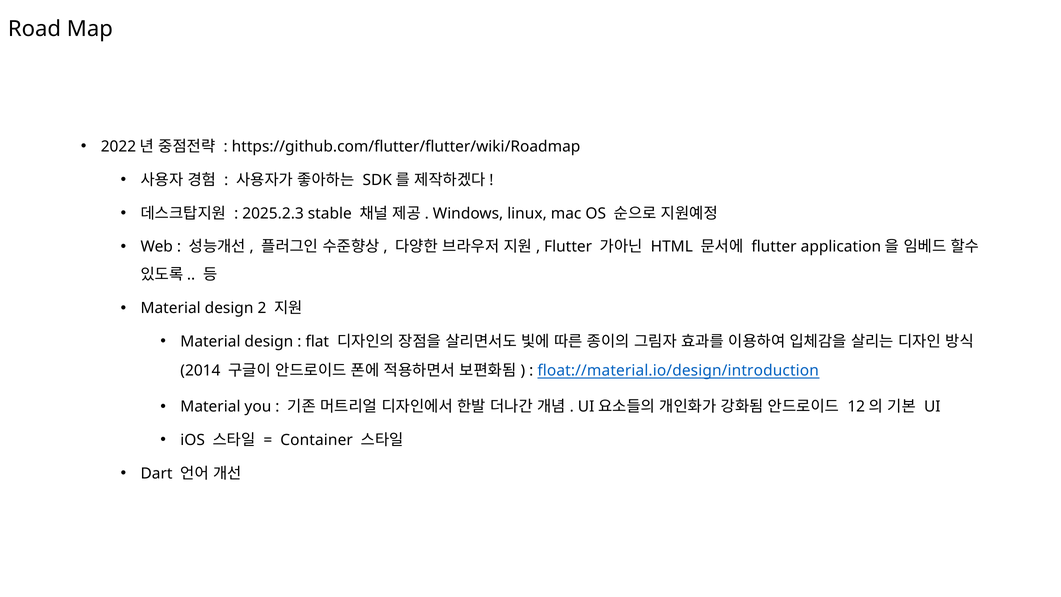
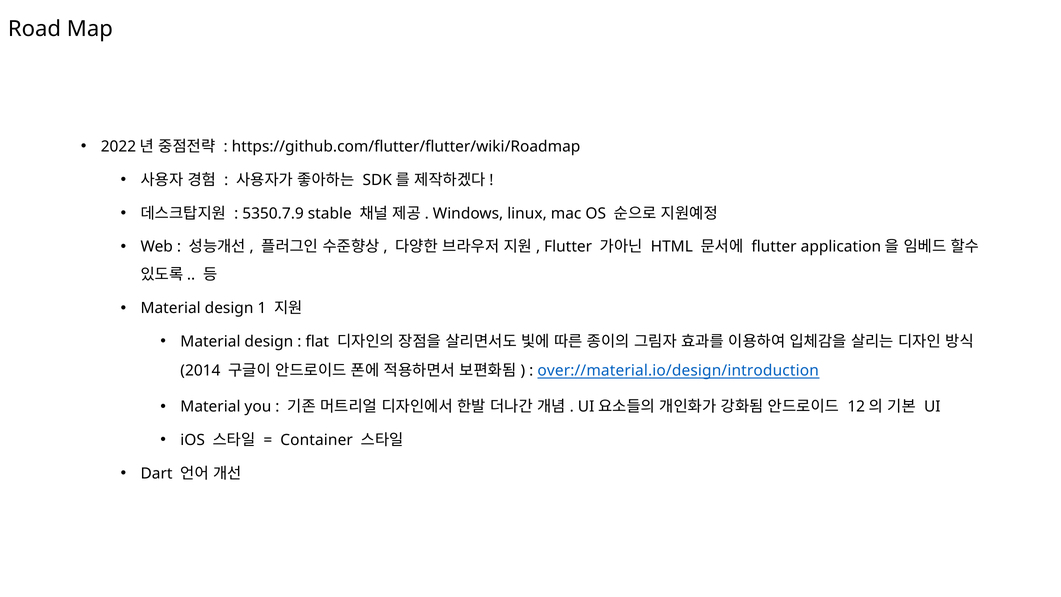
2025.2.3: 2025.2.3 -> 5350.7.9 (273, 213)
2: 2 -> 1 (262, 308)
float://material.io/design/introduction: float://material.io/design/introduction -> over://material.io/design/introduction (678, 371)
